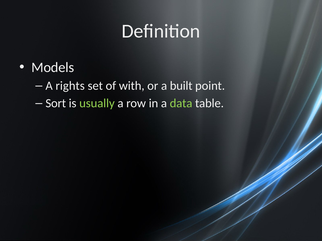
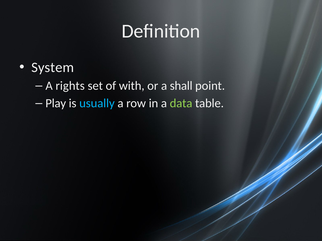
Models: Models -> System (53, 68)
built: built -> shall (181, 86)
Sort: Sort -> Play (56, 104)
usually colour: light green -> light blue (97, 104)
